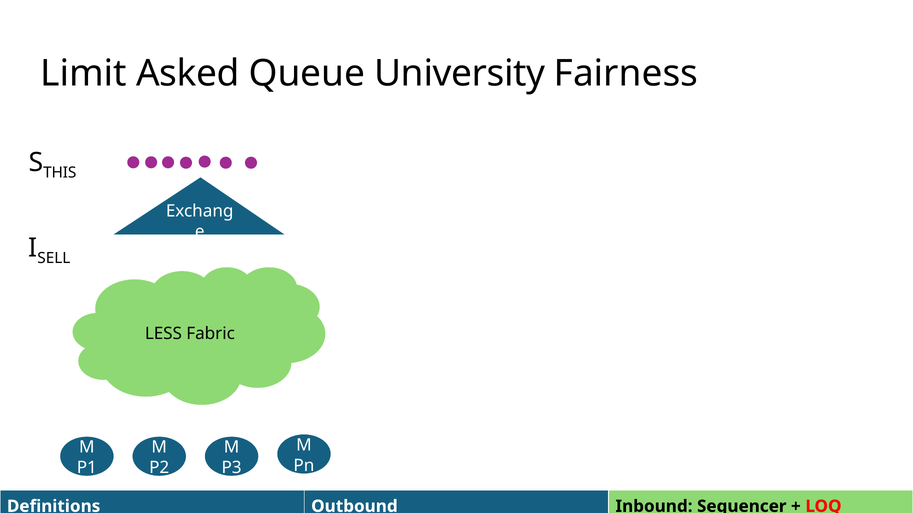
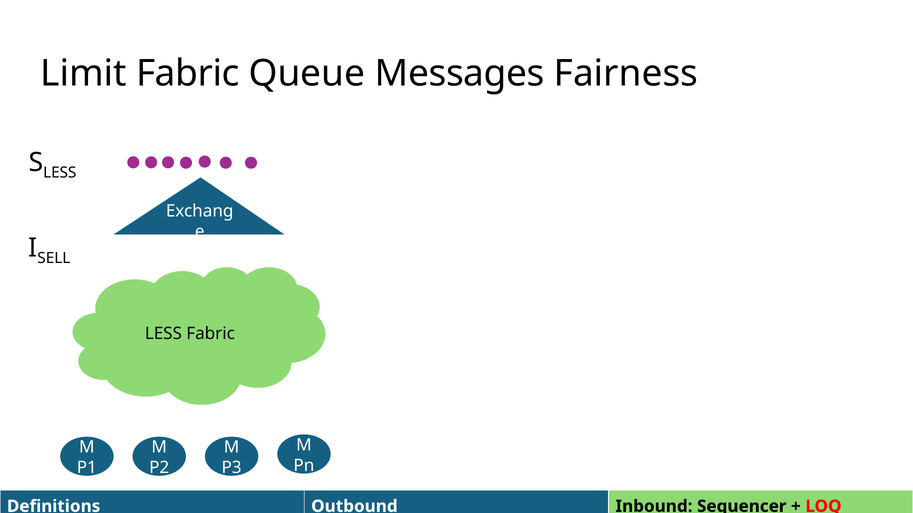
Limit Asked: Asked -> Fabric (188, 73)
University: University -> Messages (460, 73)
THIS: THIS -> LESS (60, 173)
